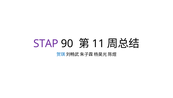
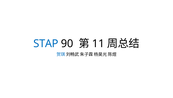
STAP colour: purple -> blue (46, 43)
